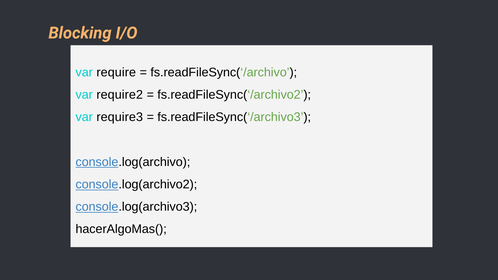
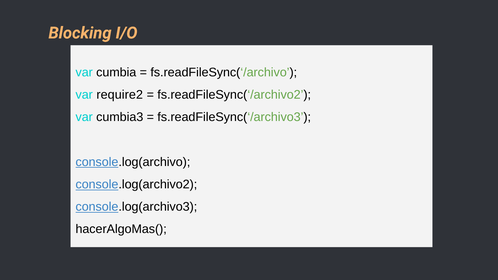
require: require -> cumbia (116, 72)
require3: require3 -> cumbia3 (120, 117)
